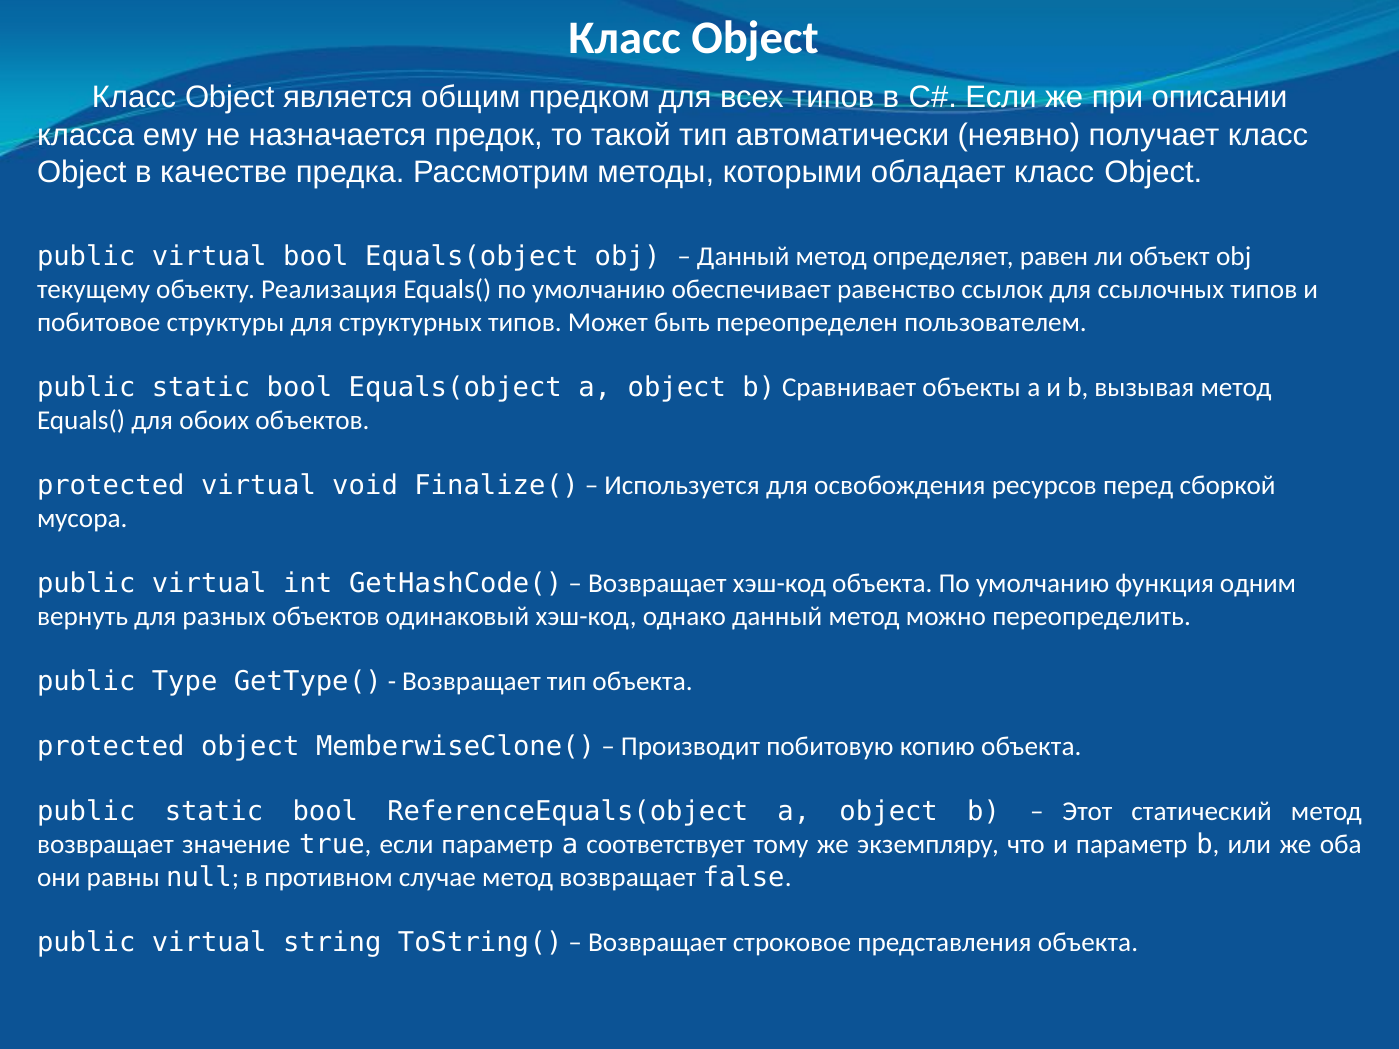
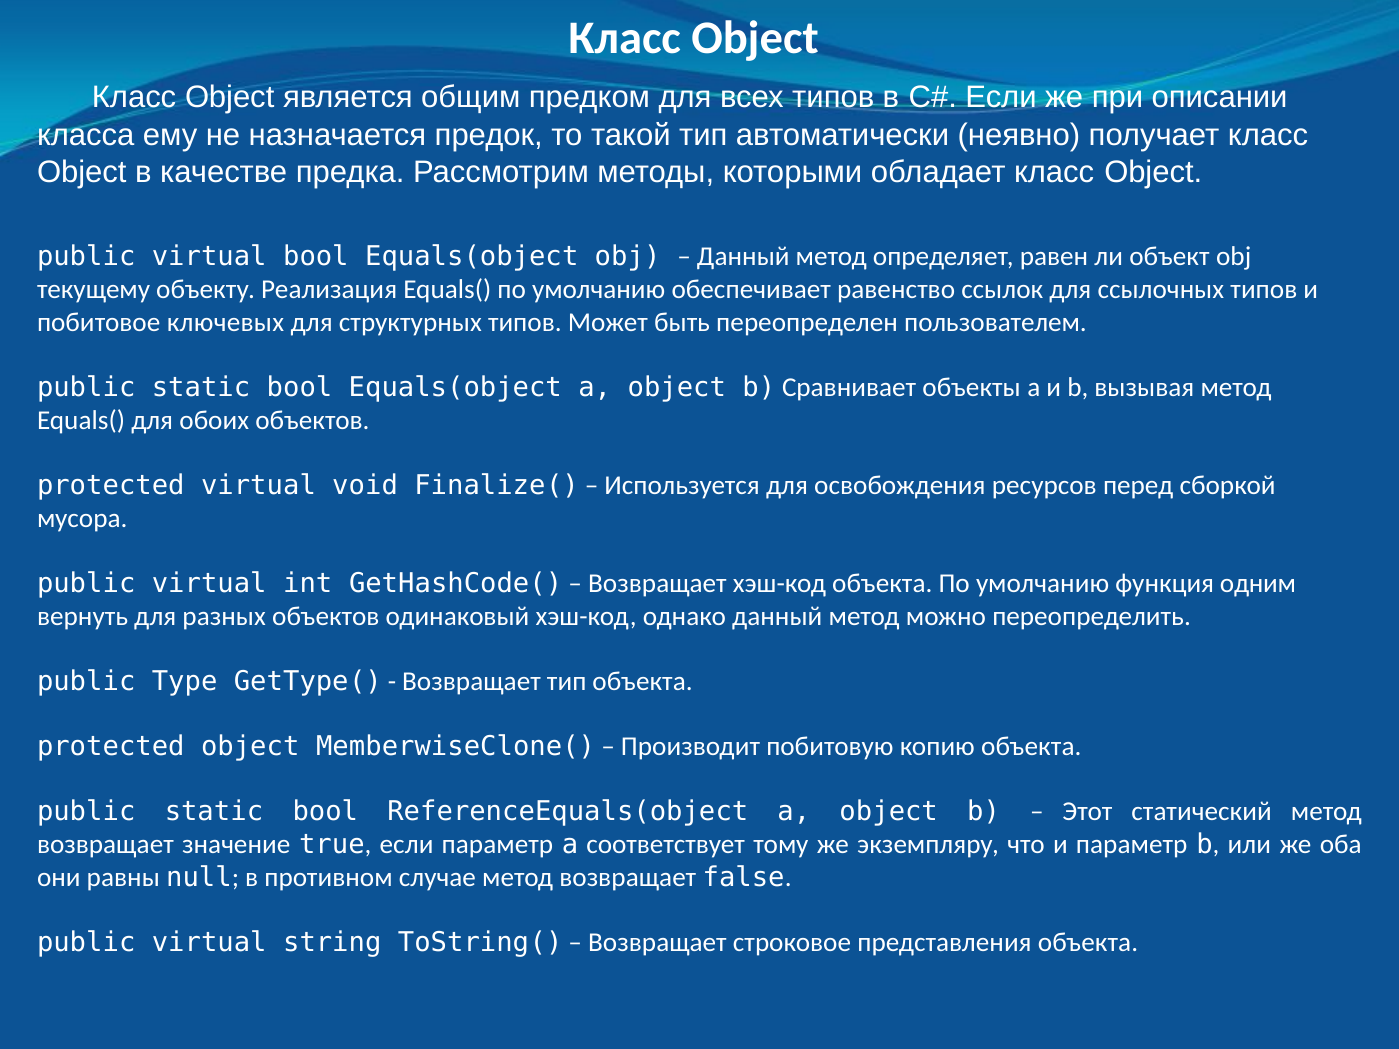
структуры: структуры -> ключевых (225, 322)
